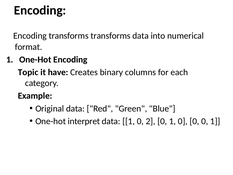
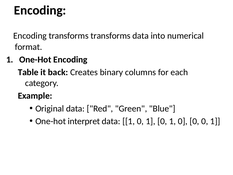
Topic: Topic -> Table (28, 72)
have: have -> back (58, 72)
data 1 0 2: 2 -> 1 (151, 121)
